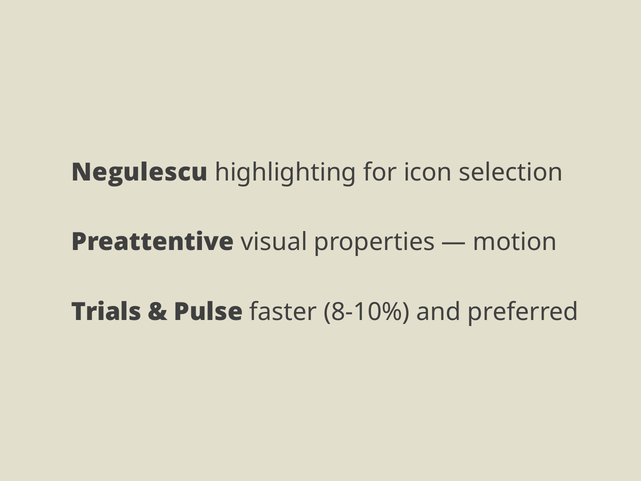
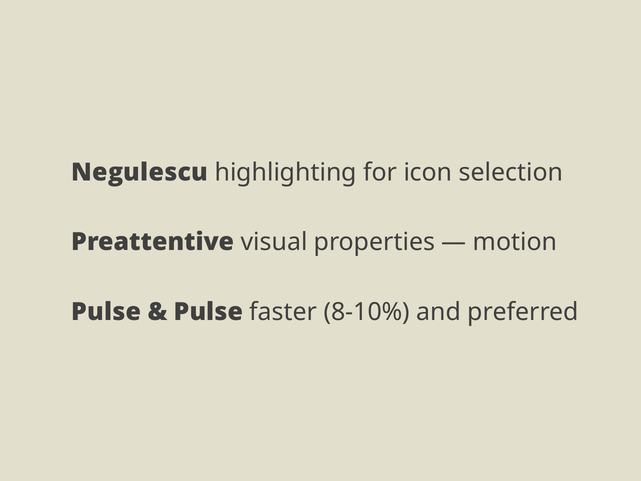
Trials: Trials -> Pulse (106, 312)
